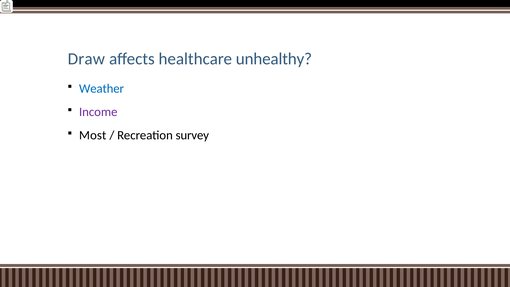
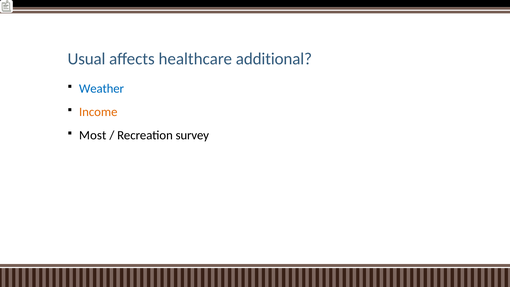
Draw: Draw -> Usual (86, 59)
unhealthy: unhealthy -> additional (274, 59)
Income colour: purple -> orange (98, 112)
